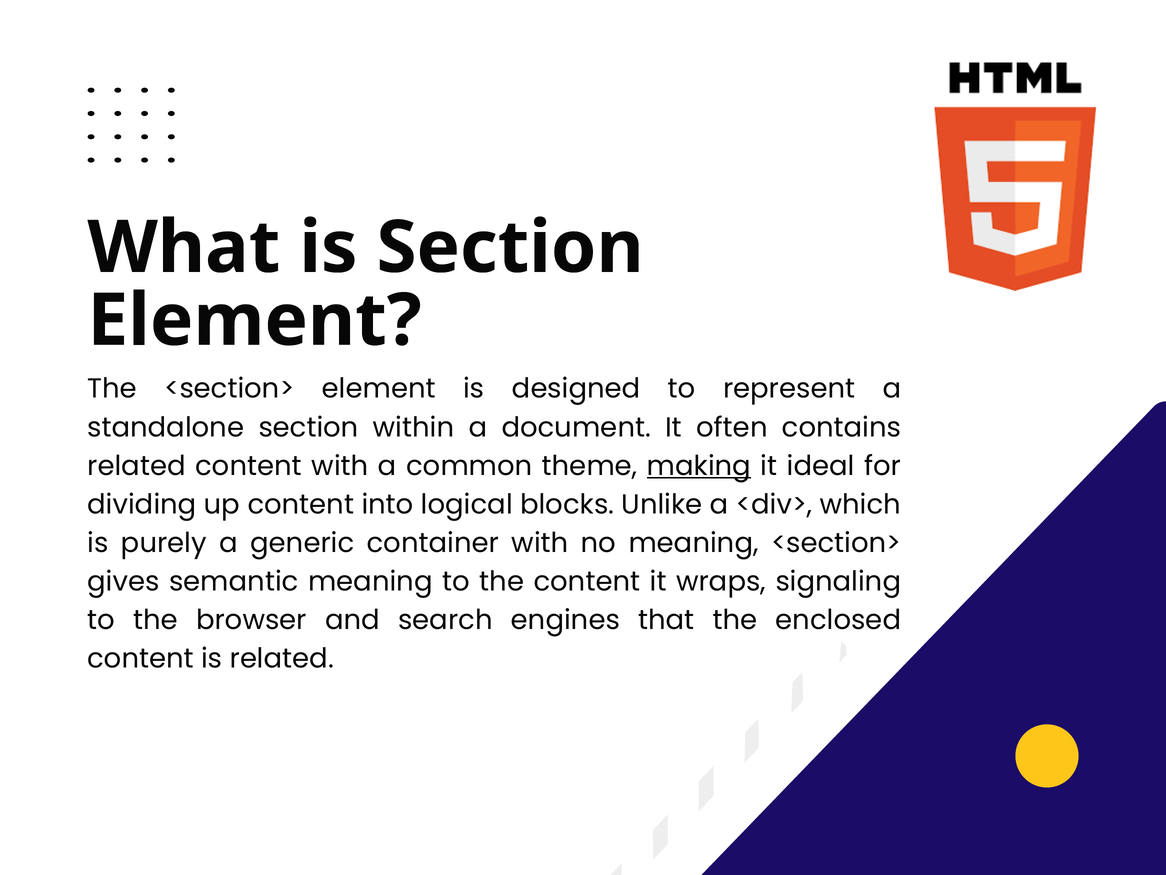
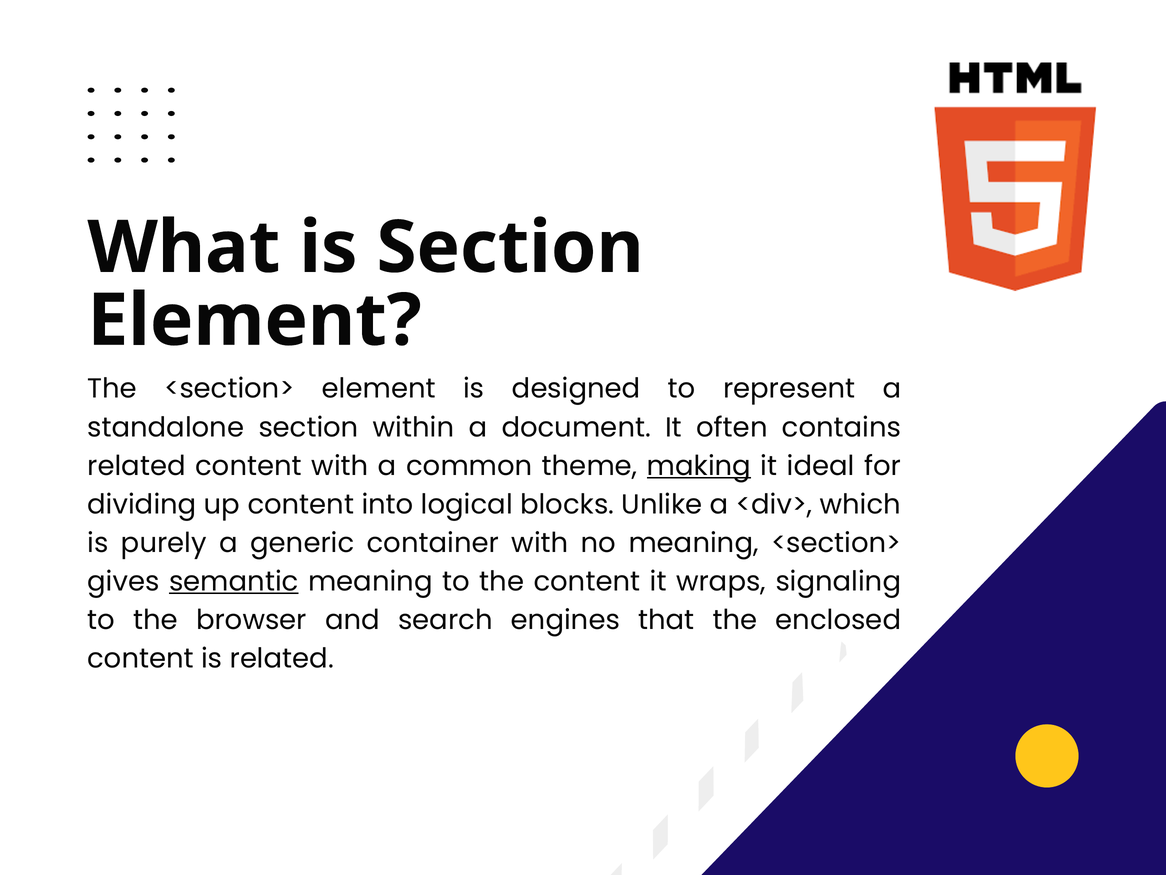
semantic underline: none -> present (234, 581)
